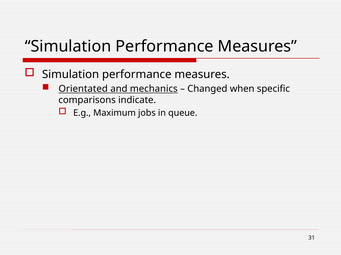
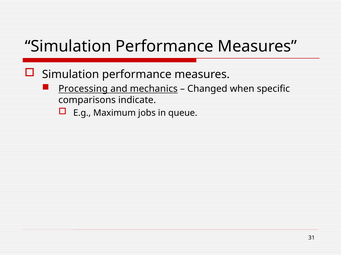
Orientated: Orientated -> Processing (83, 89)
